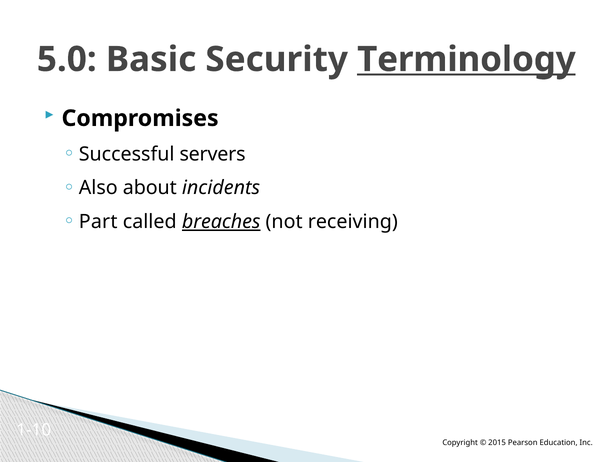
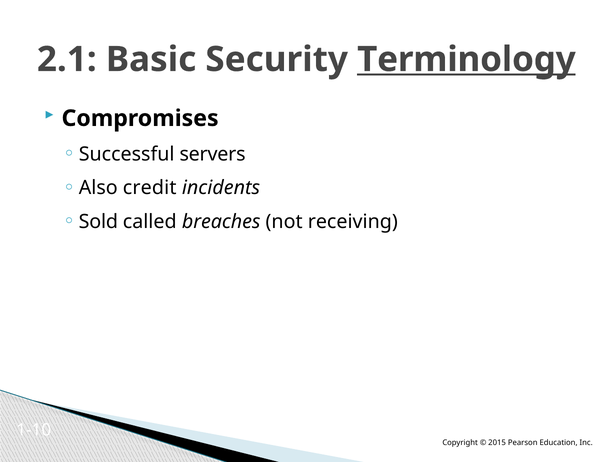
5.0: 5.0 -> 2.1 (67, 59)
about: about -> credit (150, 188)
Part: Part -> Sold (98, 222)
breaches underline: present -> none (221, 222)
